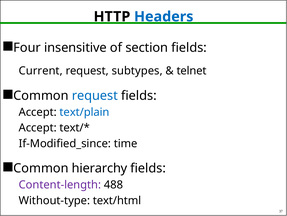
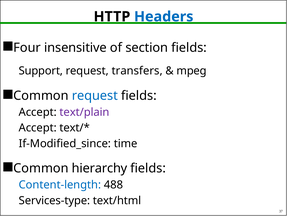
Current: Current -> Support (41, 71)
subtypes: subtypes -> transfers (137, 71)
telnet: telnet -> mpeg (192, 71)
text/plain colour: blue -> purple (85, 112)
Content-length colour: purple -> blue (60, 184)
Without-type: Without-type -> Services-type (54, 200)
